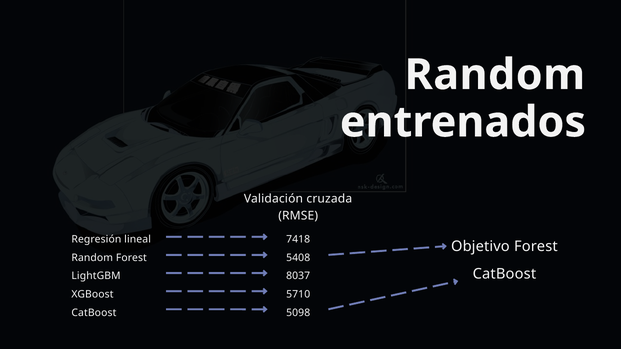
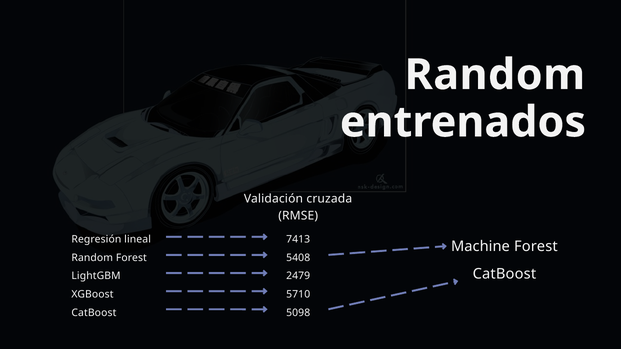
7418: 7418 -> 7413 (298, 239)
Objetivo: Objetivo -> Machine (480, 247)
8037: 8037 -> 2479 (298, 276)
